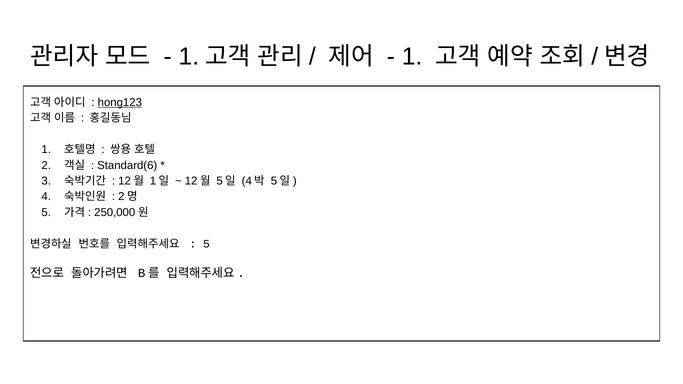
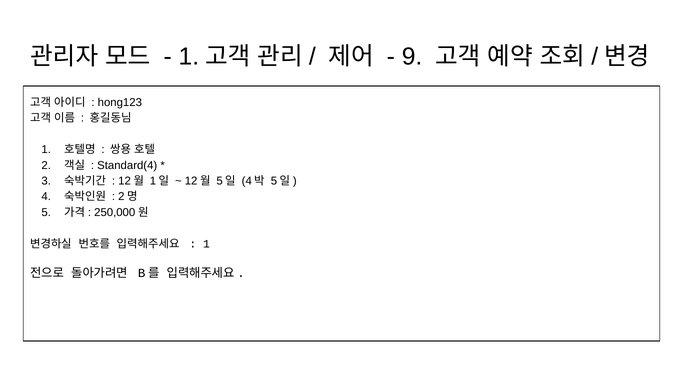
1: 1 -> 9 (412, 57)
hong123 underline: present -> none (120, 103)
Standard(6: Standard(6 -> Standard(4 (127, 165)
5: 5 -> 1 (207, 244)
